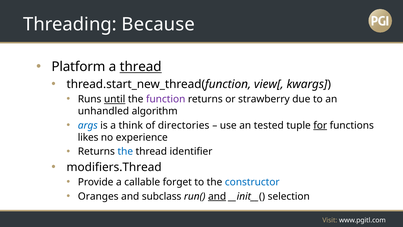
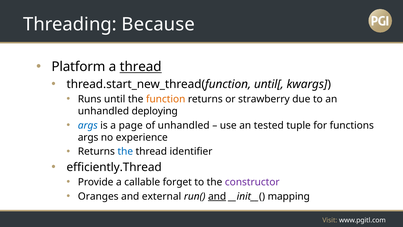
view[: view[ -> until[ (269, 84)
until underline: present -> none (115, 99)
function colour: purple -> orange (166, 99)
algorithm: algorithm -> deploying (155, 111)
think: think -> page (131, 125)
of directories: directories -> unhandled (184, 125)
for underline: present -> none (320, 125)
likes: likes -> args (88, 137)
modifiers.Thread: modifiers.Thread -> efficiently.Thread (114, 167)
constructor colour: blue -> purple (252, 182)
subclass: subclass -> external (162, 196)
selection: selection -> mapping (289, 196)
